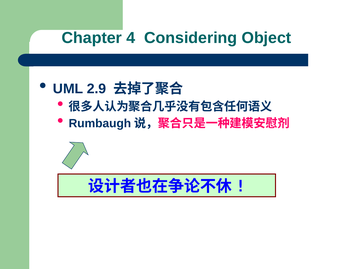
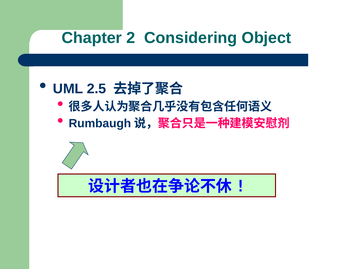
4: 4 -> 2 (131, 38)
2.9: 2.9 -> 2.5 (96, 89)
